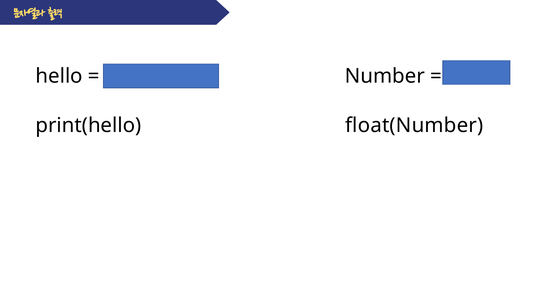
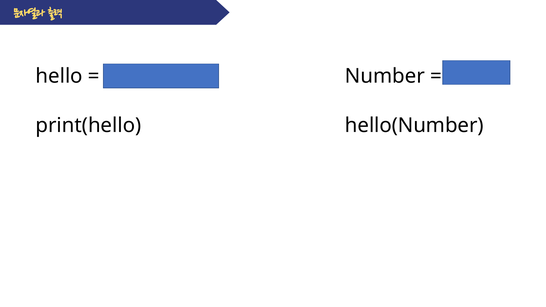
float(Number: float(Number -> hello(Number (414, 125)
